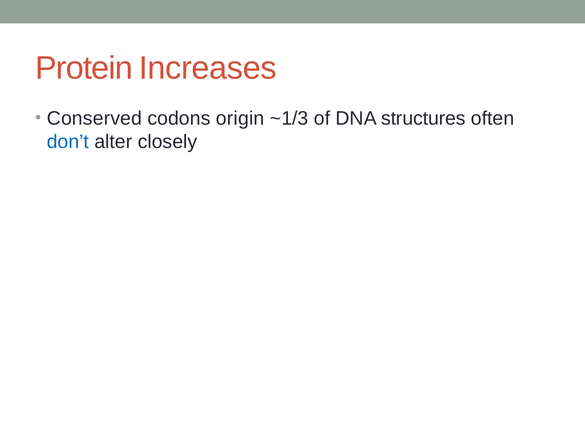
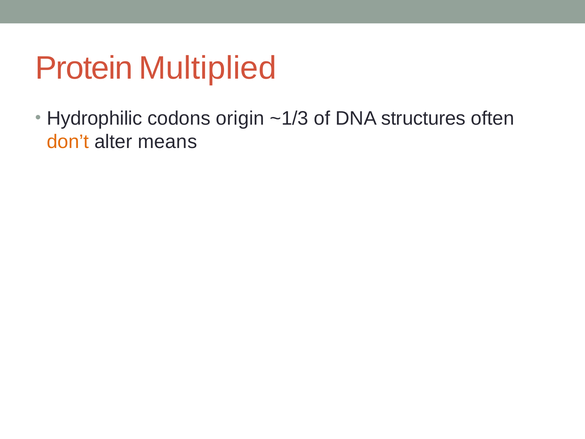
Increases: Increases -> Multiplied (208, 68)
Conserved: Conserved -> Hydrophilic (95, 118)
don’t colour: blue -> orange (68, 142)
closely: closely -> means (167, 142)
